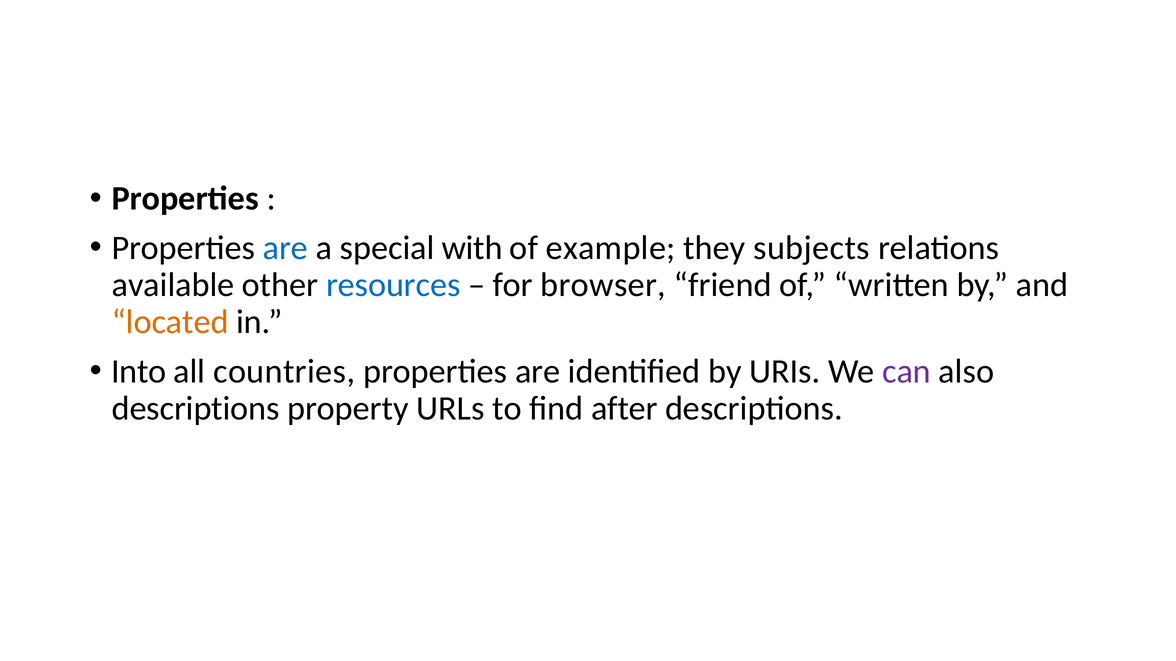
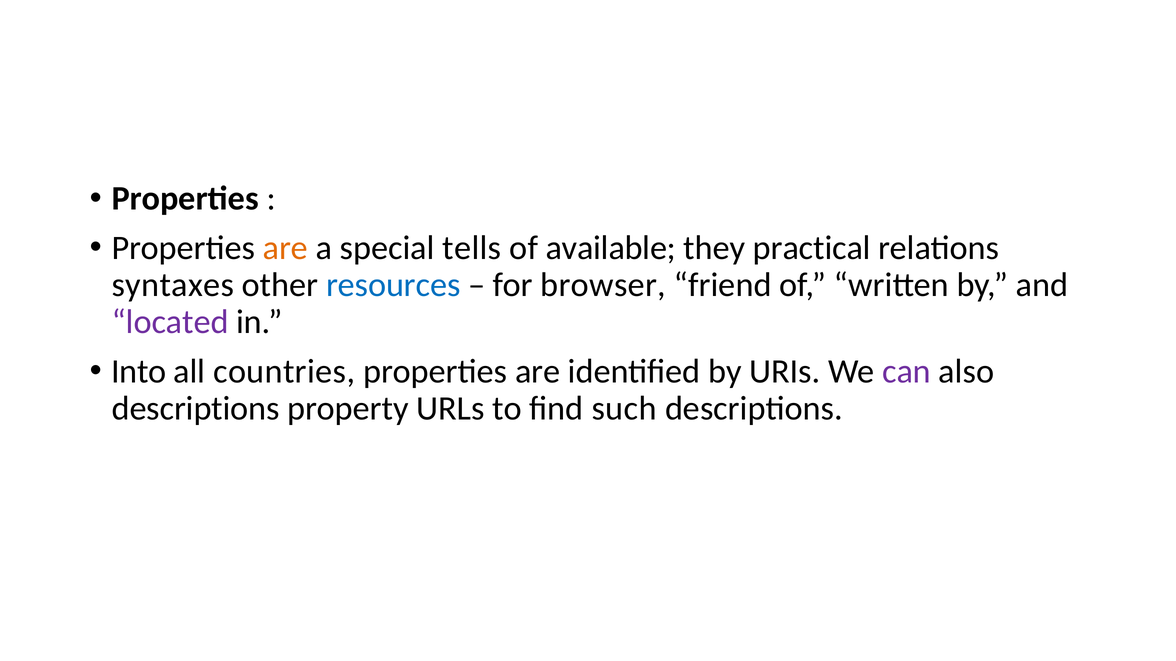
are colour: blue -> orange (285, 248)
with: with -> tells (472, 248)
example: example -> available (611, 248)
subjects: subjects -> practical (812, 248)
available: available -> syntaxes (173, 285)
located colour: orange -> purple (170, 322)
after: after -> such (624, 409)
